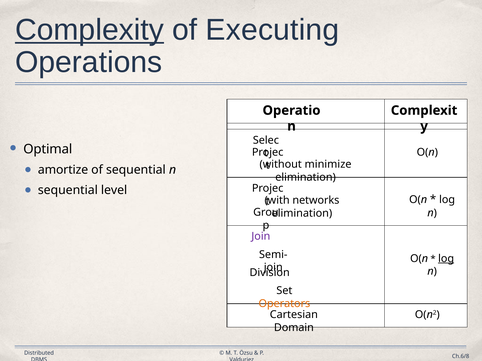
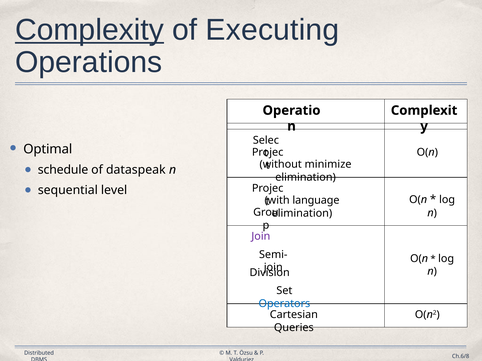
amortize: amortize -> schedule (63, 170)
of sequential: sequential -> dataspeak (136, 170)
networks: networks -> language (316, 201)
log underline: present -> none (446, 259)
Operators colour: orange -> blue (284, 304)
Domain: Domain -> Queries (294, 328)
